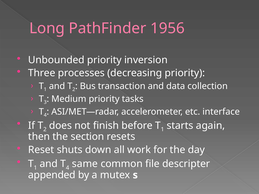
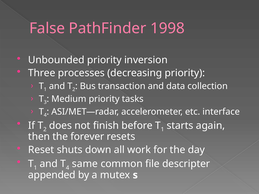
Long: Long -> False (47, 28)
1956: 1956 -> 1998 (167, 28)
section: section -> forever (87, 137)
